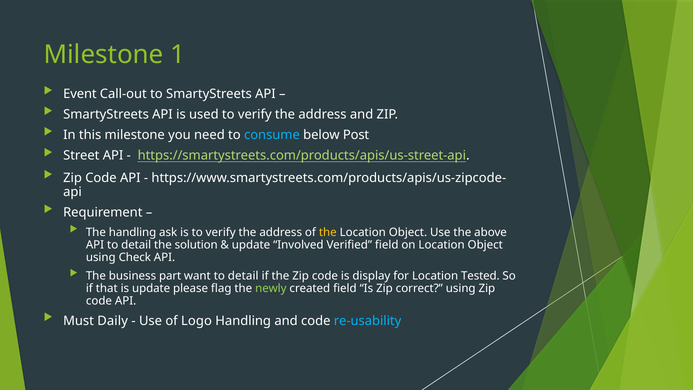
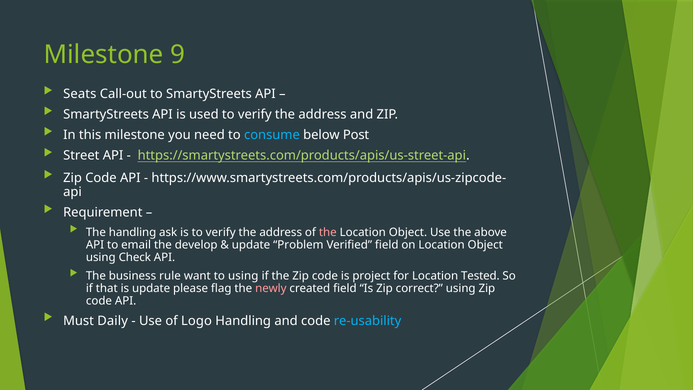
1: 1 -> 9 (178, 55)
Event: Event -> Seats (80, 94)
the colour: yellow -> pink (328, 232)
API to detail: detail -> email (136, 245)
solution: solution -> develop (196, 245)
Involved: Involved -> Problem (298, 245)
part: part -> rule (170, 276)
want to detail: detail -> using (243, 276)
display: display -> project (371, 276)
newly colour: light green -> pink (271, 288)
